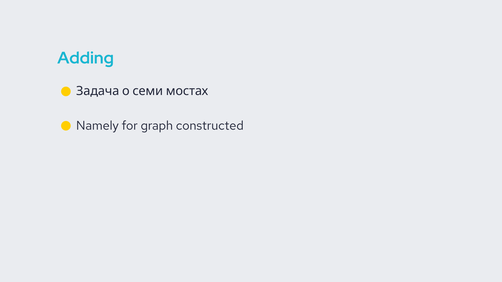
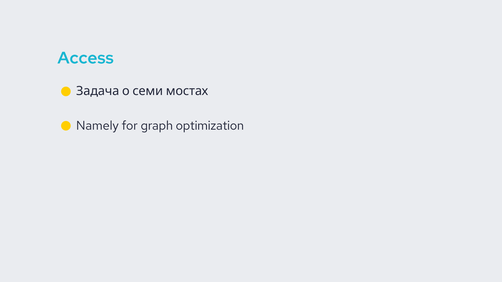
Adding: Adding -> Access (86, 58)
constructed: constructed -> optimization (210, 126)
